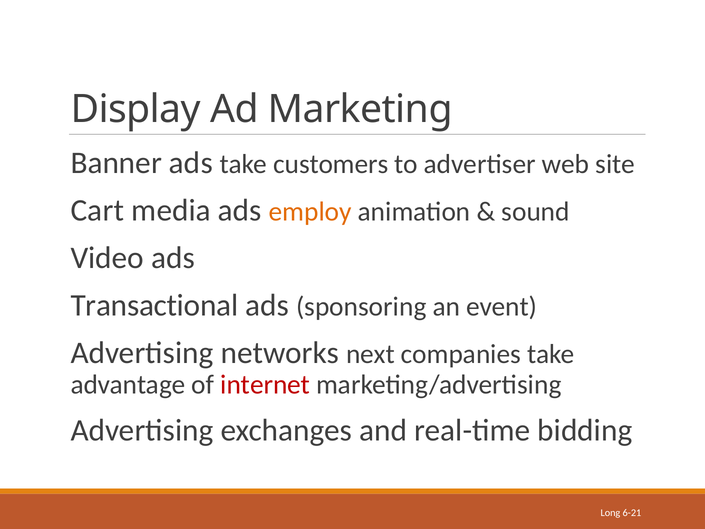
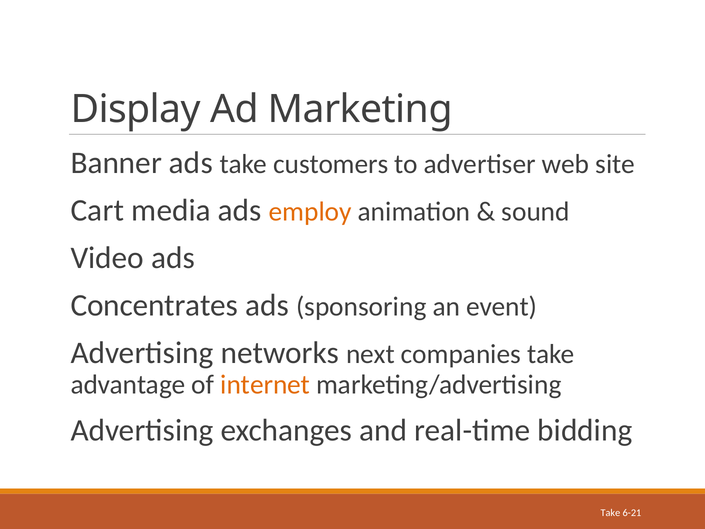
Transactional: Transactional -> Concentrates (154, 305)
internet colour: red -> orange (265, 385)
Long: Long -> Take (610, 513)
